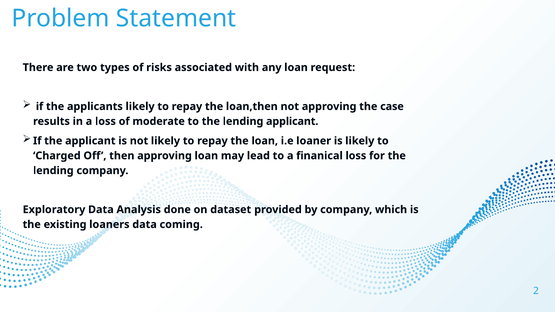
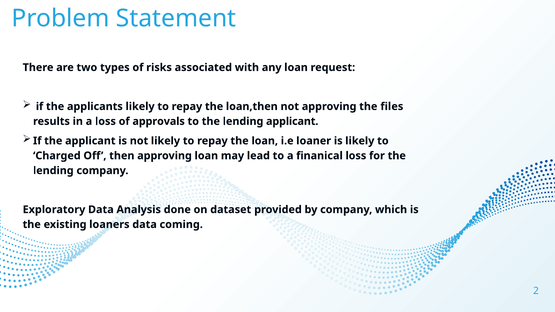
case: case -> files (392, 107)
moderate: moderate -> approvals (159, 121)
